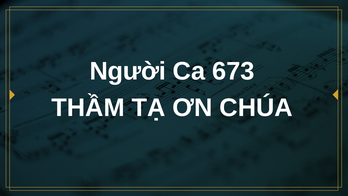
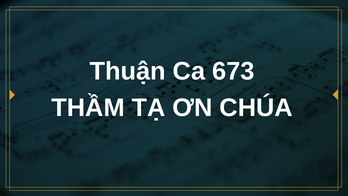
Người: Người -> Thuận (128, 71)
